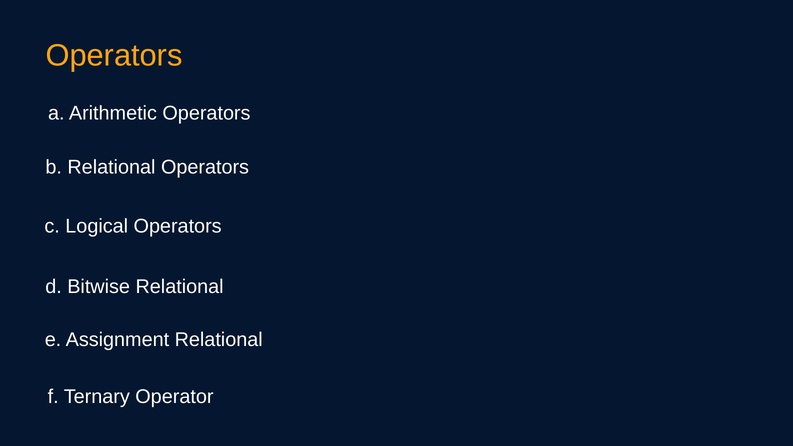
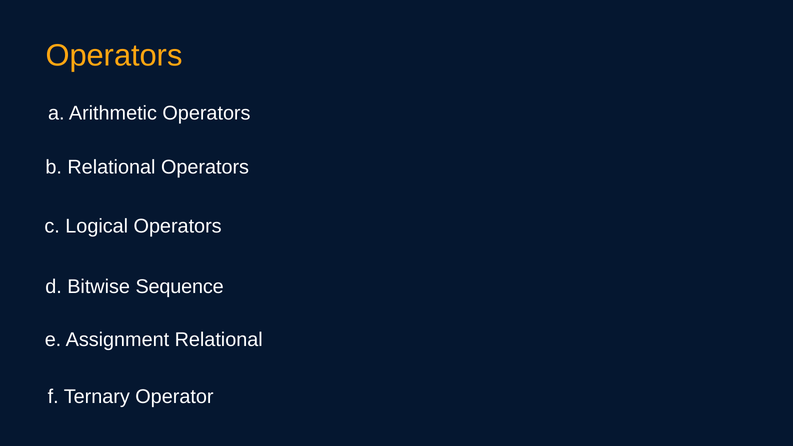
Bitwise Relational: Relational -> Sequence (180, 287)
